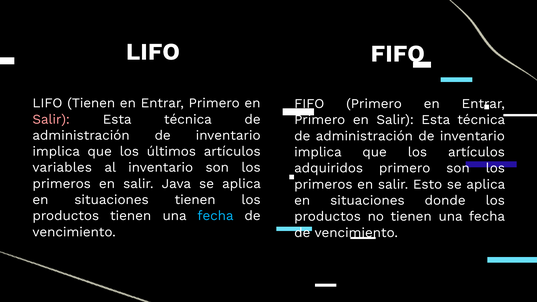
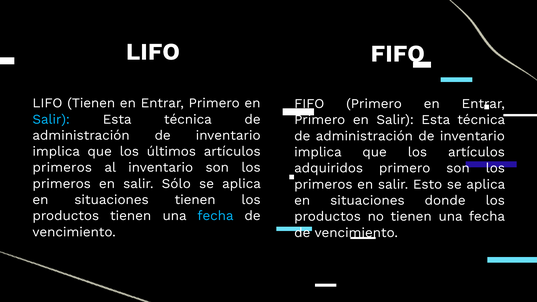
Salir colour: pink -> light blue (51, 119)
variables: variables -> primeros (62, 168)
Java: Java -> Sólo (176, 184)
